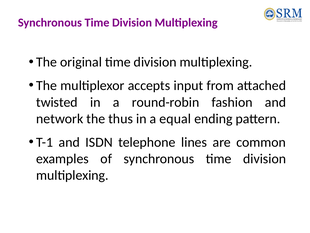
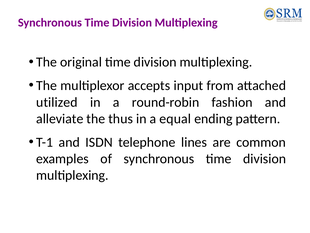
twisted: twisted -> utilized (57, 102)
network: network -> alleviate (60, 119)
